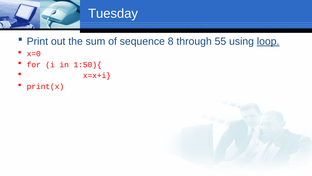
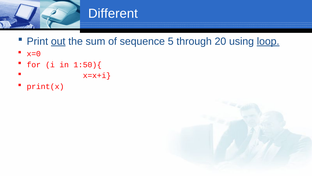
Tuesday: Tuesday -> Different (113, 14)
out underline: none -> present (58, 41)
8: 8 -> 5 (171, 41)
55: 55 -> 20 (220, 41)
